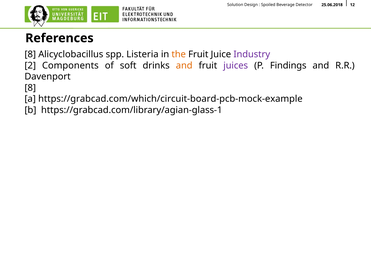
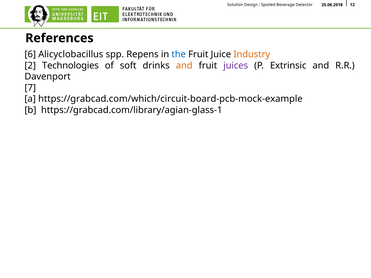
8: 8 -> 6 (30, 54)
Listeria: Listeria -> Repens (143, 54)
the colour: orange -> blue (179, 54)
Industry colour: purple -> orange (252, 54)
Components: Components -> Technologies (70, 66)
Findings: Findings -> Extrinsic (288, 66)
8: 8 -> 7 (30, 88)
